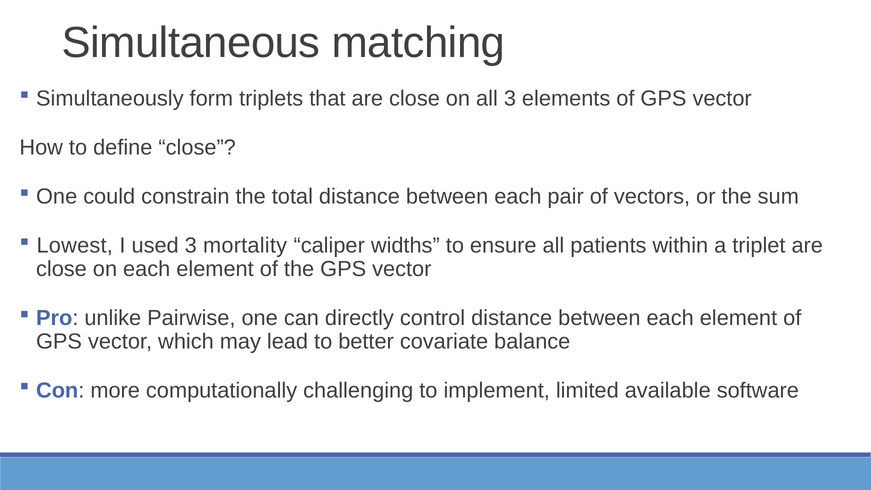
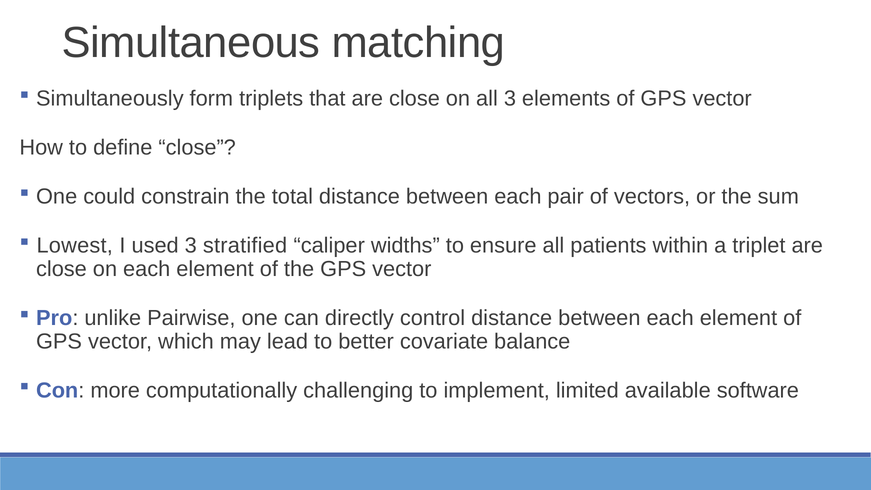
mortality: mortality -> stratified (245, 246)
